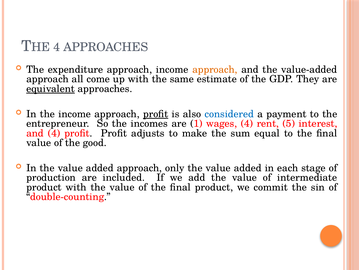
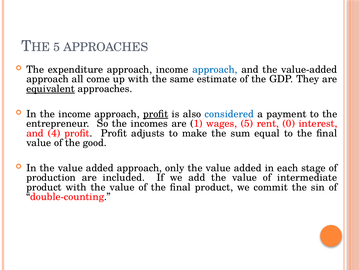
4: 4 -> 5 (57, 47)
approach colour: orange -> blue (215, 69)
wages 4: 4 -> 5 (247, 123)
5: 5 -> 0 (289, 123)
